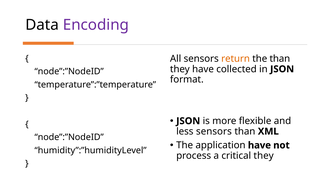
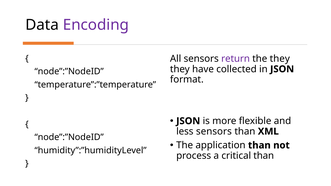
return colour: orange -> purple (236, 59)
the than: than -> they (280, 59)
application have: have -> than (259, 145)
critical they: they -> than (264, 156)
